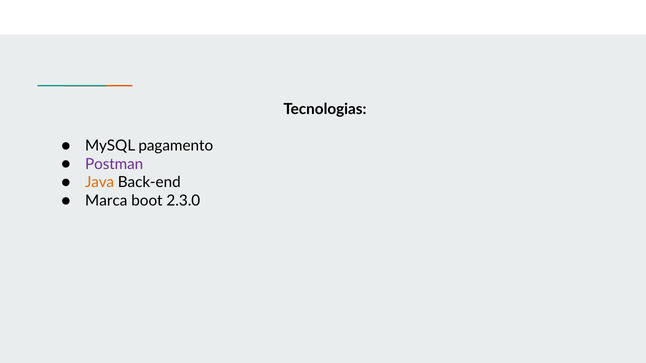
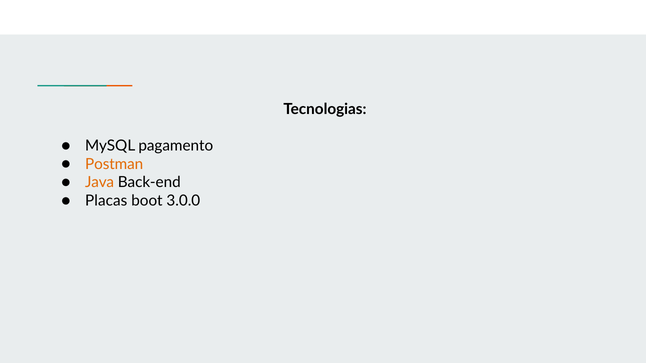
Postman colour: purple -> orange (114, 164)
Marca: Marca -> Placas (106, 201)
2.3.0: 2.3.0 -> 3.0.0 (183, 201)
